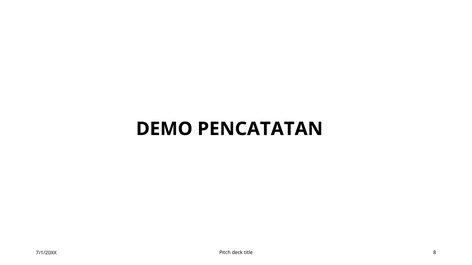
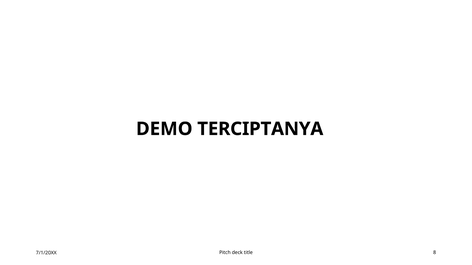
PENCATATAN: PENCATATAN -> TERCIPTANYA (260, 129)
